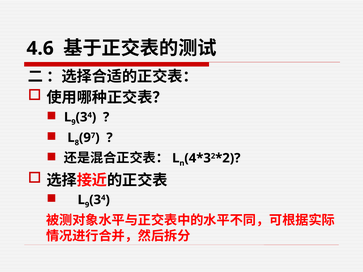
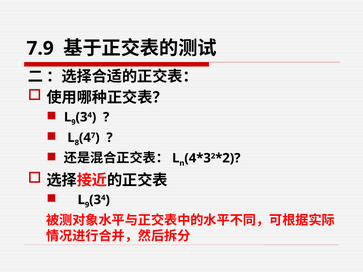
4.6: 4.6 -> 7.9 (40, 48)
9: 9 -> 4 (85, 138)
